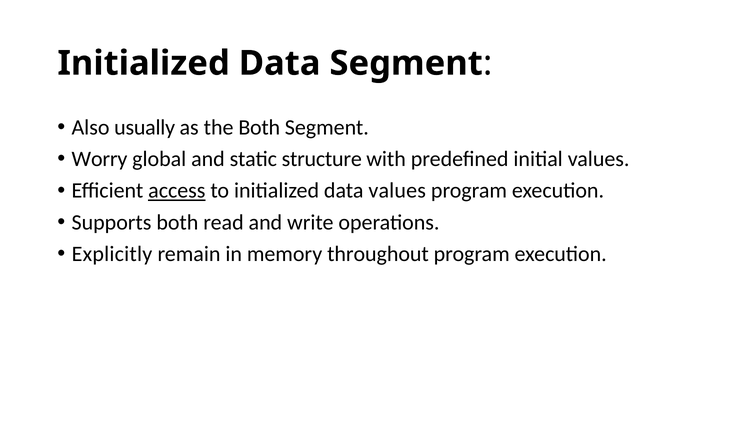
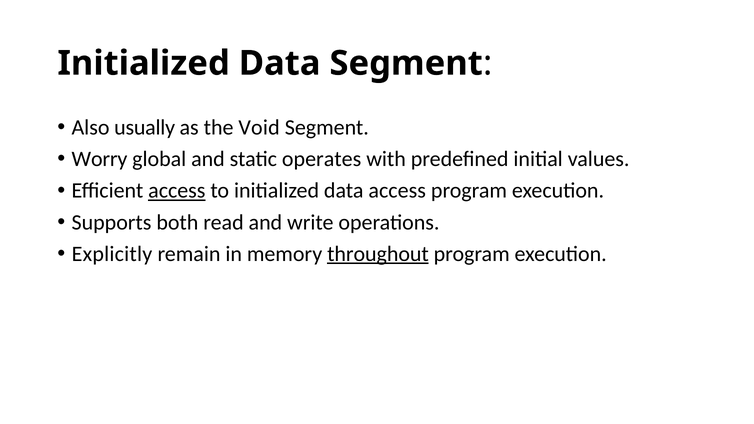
the Both: Both -> Void (259, 127)
structure: structure -> operates (322, 159)
data values: values -> access (397, 191)
throughout underline: none -> present (378, 254)
